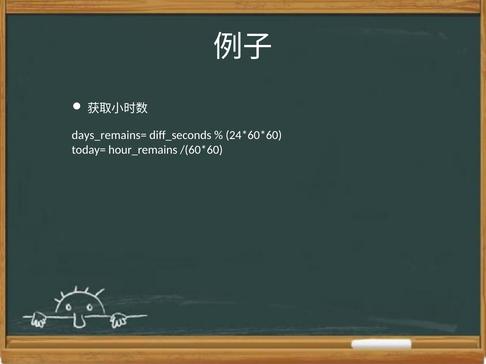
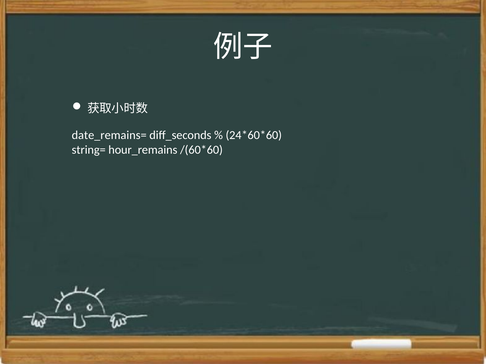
days_remains=: days_remains= -> date_remains= (109, 135)
today=: today= -> string= (89, 150)
